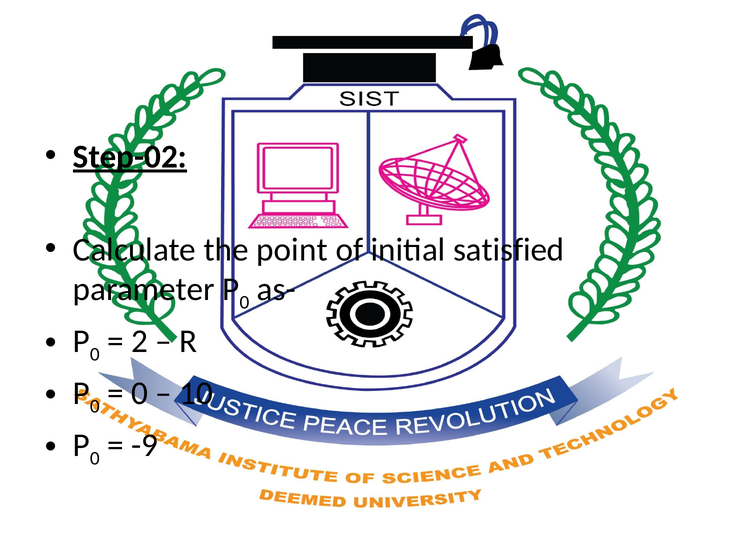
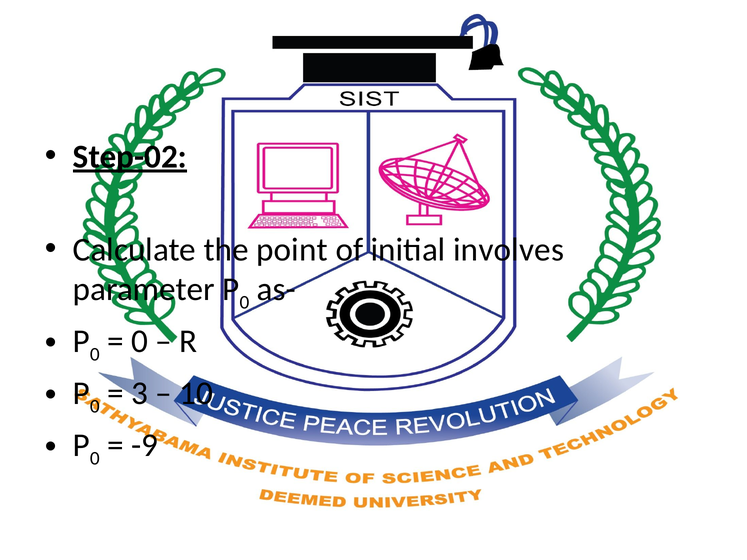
satisfied: satisfied -> involves (509, 250)
2: 2 -> 0 (139, 342)
0: 0 -> 3 (139, 394)
